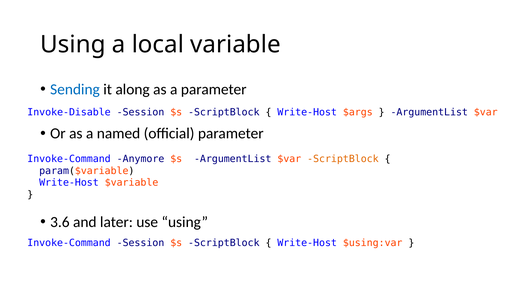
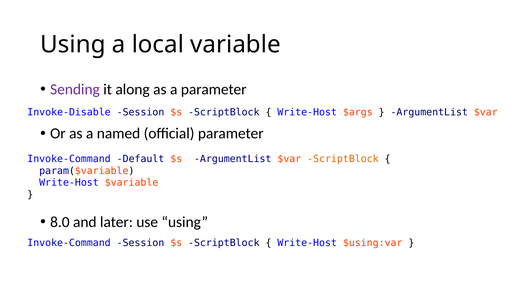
Sending colour: blue -> purple (75, 89)
Anymore: Anymore -> Default (141, 159)
3.6: 3.6 -> 8.0 (60, 222)
